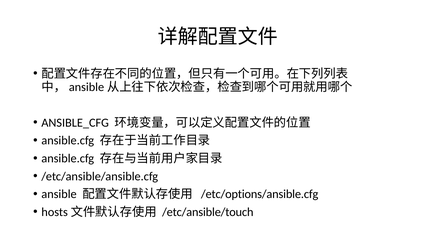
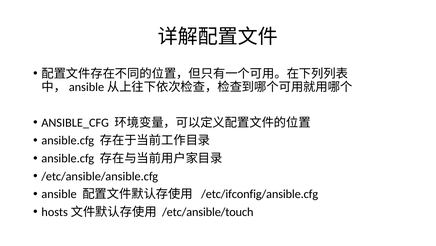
/etc/options/ansible.cfg: /etc/options/ansible.cfg -> /etc/ifconfig/ansible.cfg (260, 194)
